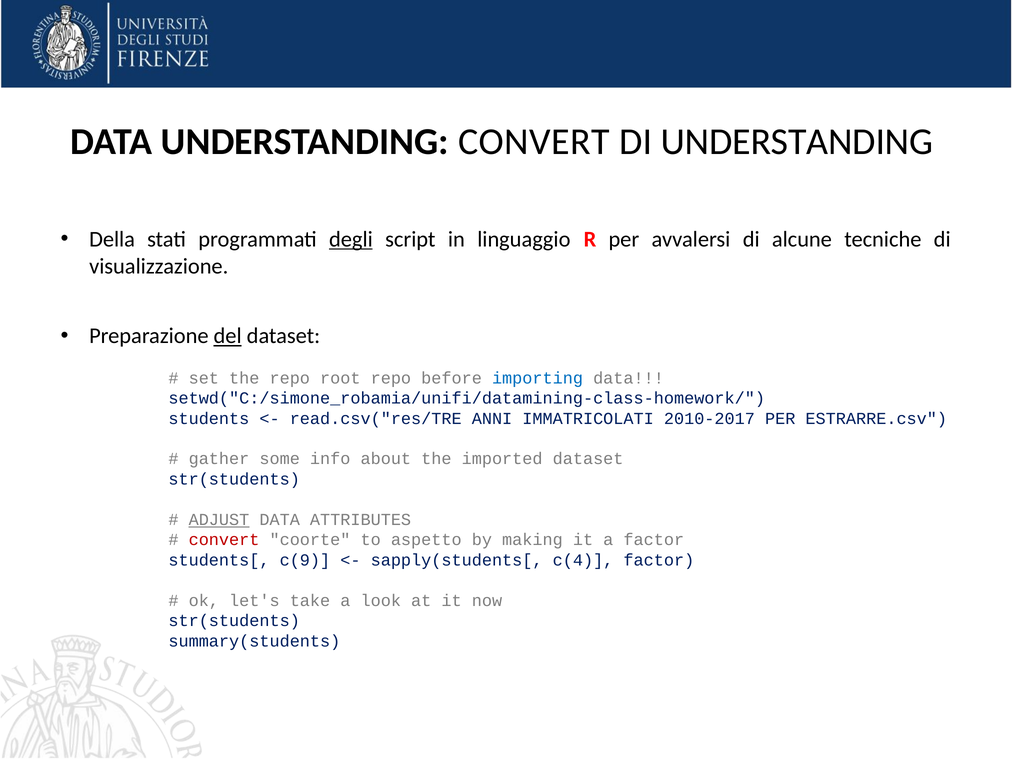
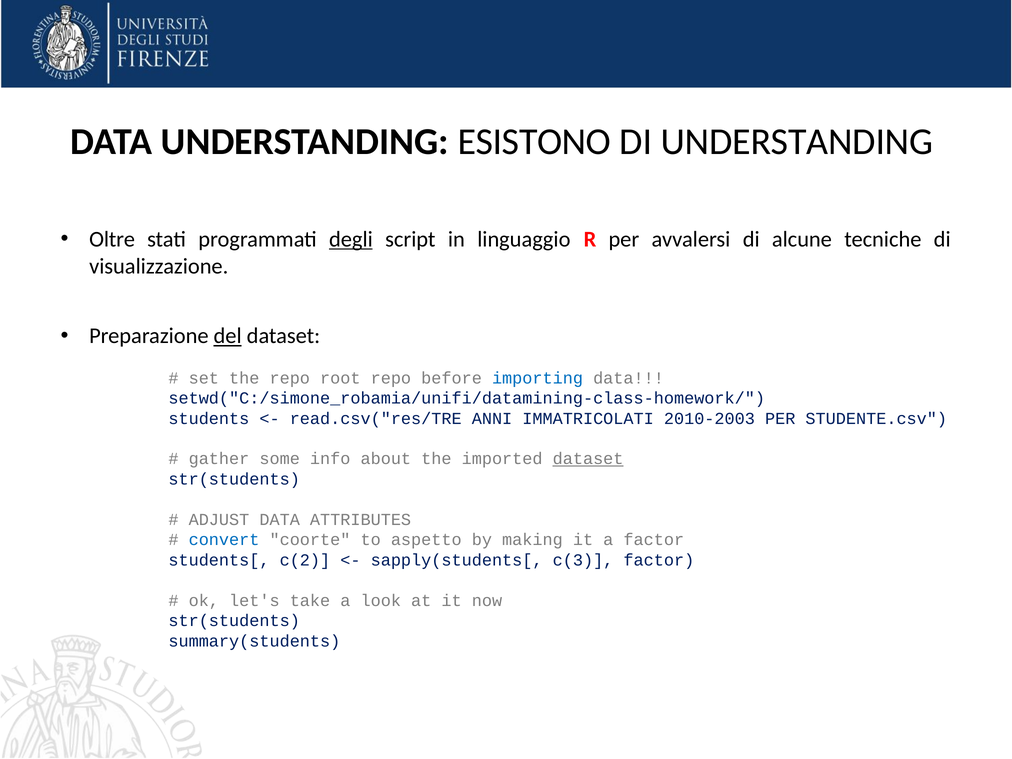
UNDERSTANDING CONVERT: CONVERT -> ESISTONO (534, 142)
Della: Della -> Oltre (112, 239)
2010-2017: 2010-2017 -> 2010-2003 (709, 418)
ESTRARRE.csv: ESTRARRE.csv -> STUDENTE.csv (876, 418)
dataset underline: none -> present (588, 459)
ADJUST underline: present -> none (219, 520)
convert colour: red -> blue (224, 540)
c(9: c(9 -> c(2 (305, 560)
c(4: c(4 -> c(3 (583, 560)
